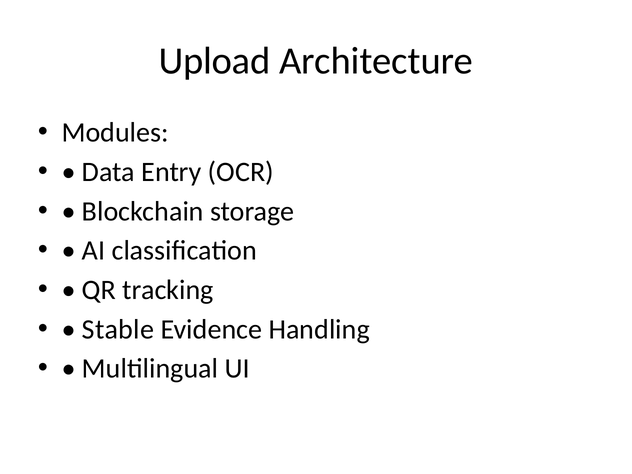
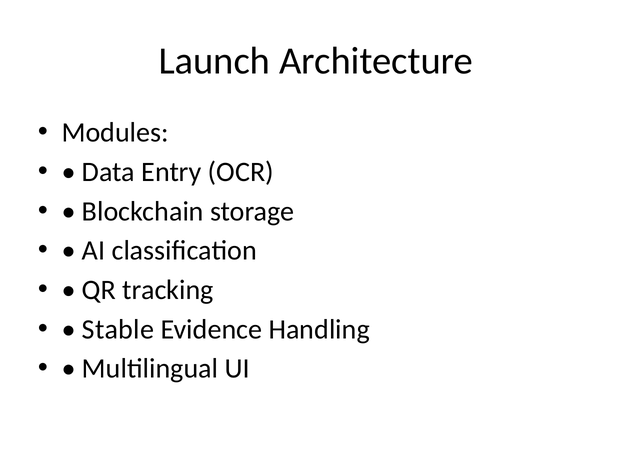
Upload: Upload -> Launch (214, 61)
